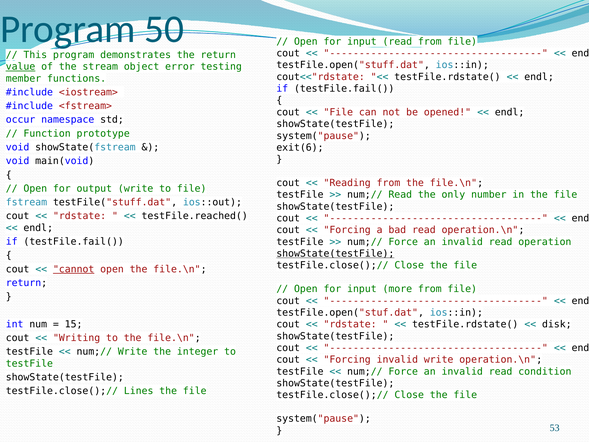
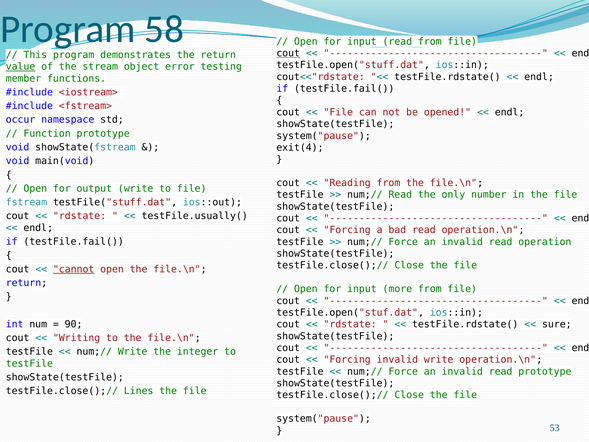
50: 50 -> 58 (164, 29)
cout underline: none -> present (288, 53)
exit(6: exit(6 -> exit(4 (300, 147)
testFile.reached(: testFile.reached( -> testFile.usually( (195, 216)
showState(testFile underline: present -> none (335, 253)
15: 15 -> 90 (74, 324)
disk: disk -> sure (557, 324)
read condition: condition -> prototype (545, 371)
